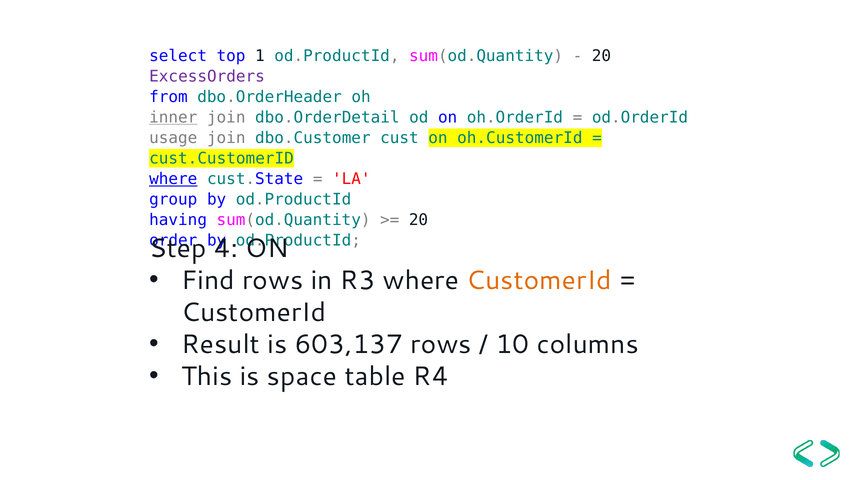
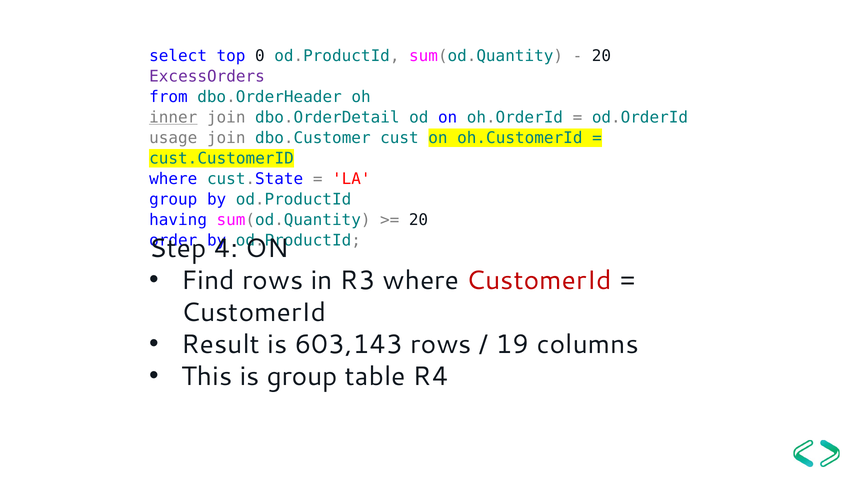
1: 1 -> 0 (260, 56)
where underline: present -> none (173, 179)
CustomerId colour: orange -> red (539, 281)
603,137: 603,137 -> 603,143 (349, 344)
10: 10 -> 19 (512, 344)
is space: space -> group (302, 376)
